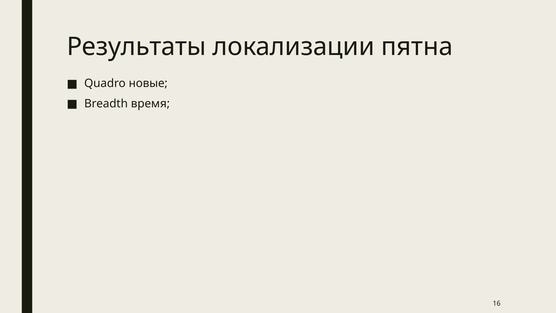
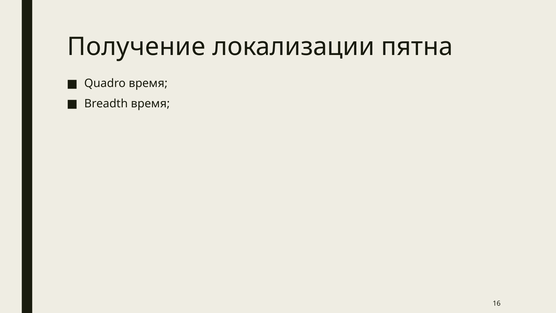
Результаты: Результаты -> Получение (136, 47)
Quadro новые: новые -> время (148, 83)
